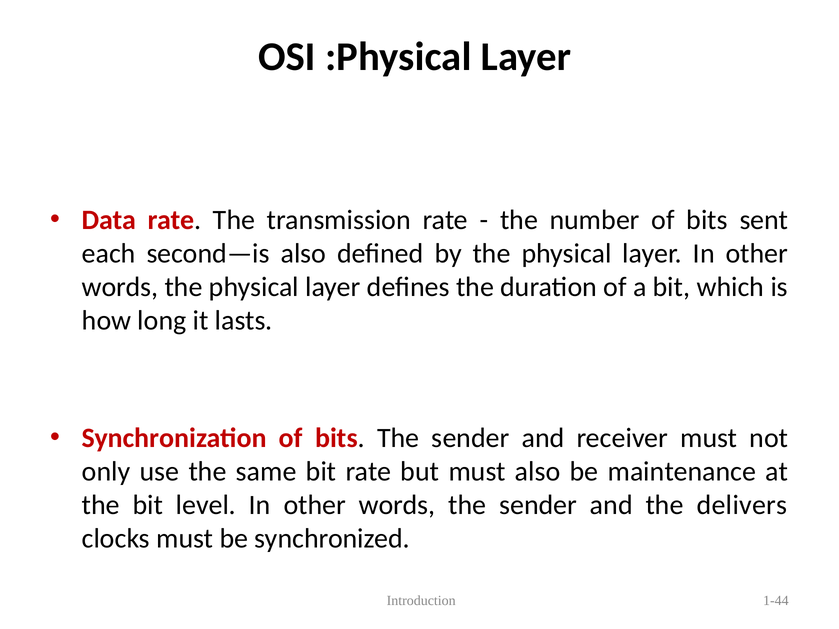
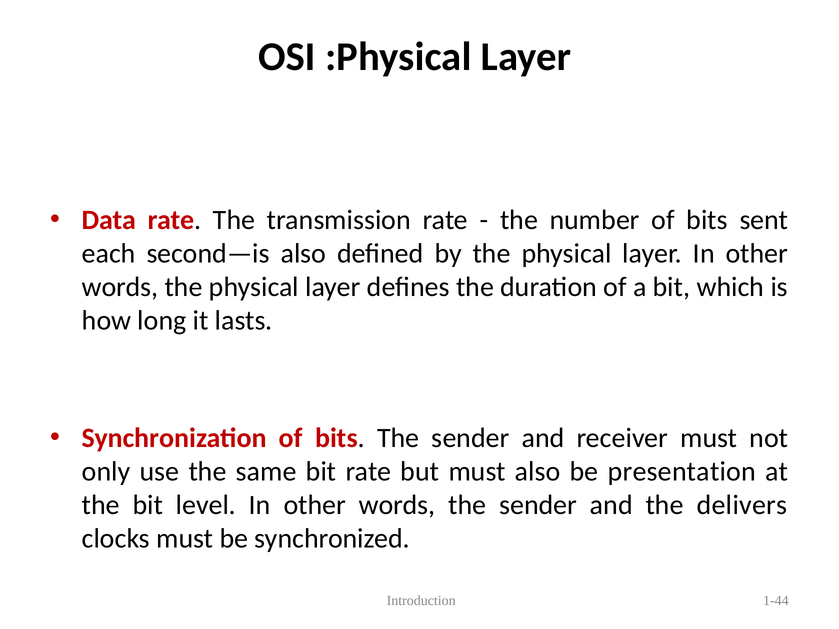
maintenance: maintenance -> presentation (682, 472)
